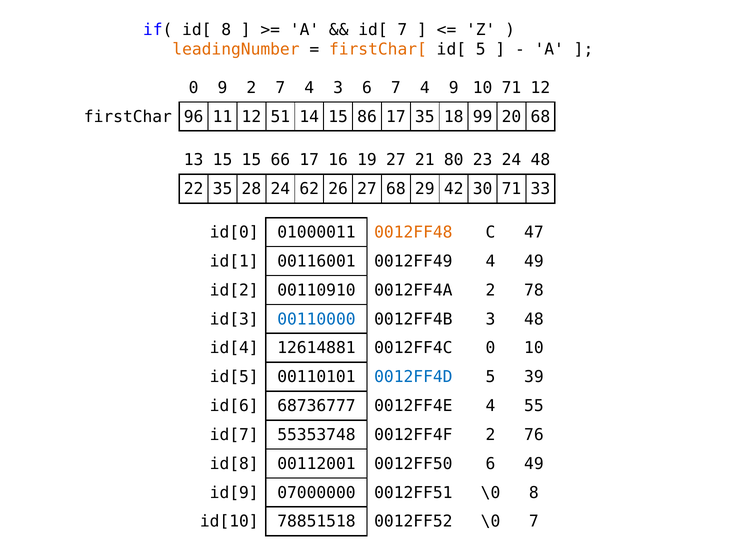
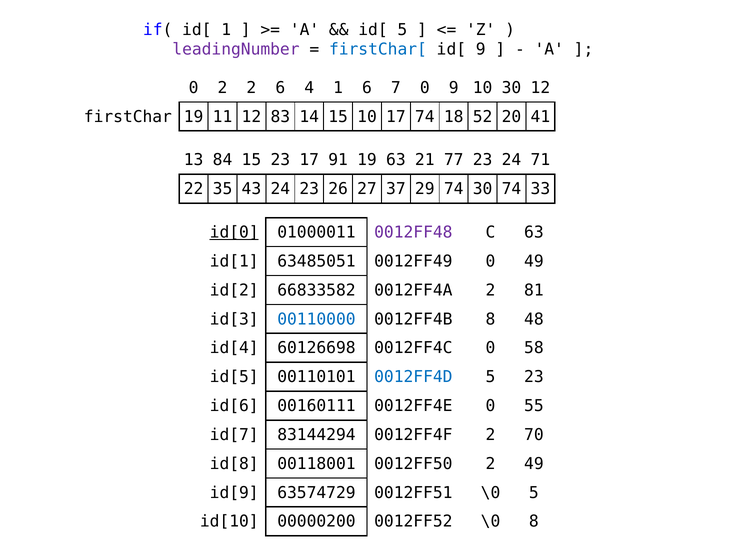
id[ 8: 8 -> 1 (226, 30)
id[ 7: 7 -> 5 (402, 30)
leadingNumber colour: orange -> purple (236, 49)
firstChar[ colour: orange -> blue (378, 49)
id[ 5: 5 -> 9 (481, 49)
0 9: 9 -> 2 (223, 88)
2 7: 7 -> 6 (280, 88)
4 3: 3 -> 1 (338, 88)
6 7 4: 4 -> 0 (425, 88)
10 71: 71 -> 30 (511, 88)
firstChar 96: 96 -> 19 (194, 117)
51: 51 -> 83 (280, 117)
15 86: 86 -> 10 (367, 117)
17 35: 35 -> 74 (425, 117)
99: 99 -> 52 (483, 117)
20 68: 68 -> 41 (540, 117)
13 15: 15 -> 84 (223, 160)
15 66: 66 -> 23 (280, 160)
16: 16 -> 91 (338, 160)
19 27: 27 -> 63 (396, 160)
80: 80 -> 77 (454, 160)
24 48: 48 -> 71 (540, 160)
28: 28 -> 43 (251, 189)
24 62: 62 -> 23 (309, 189)
27 68: 68 -> 37 (396, 189)
29 42: 42 -> 74 (454, 189)
30 71: 71 -> 74 (511, 189)
id[0 underline: none -> present (234, 232)
0012FF48 colour: orange -> purple (413, 232)
C 47: 47 -> 63 (534, 232)
00116001: 00116001 -> 63485051 (316, 261)
0012FF49 4: 4 -> 0 (491, 261)
00110910: 00110910 -> 66833582 (316, 290)
78: 78 -> 81 (534, 290)
0012FF4B 3: 3 -> 8 (491, 319)
12614881: 12614881 -> 60126698 (316, 348)
0 10: 10 -> 58 (534, 348)
5 39: 39 -> 23 (534, 377)
68736777: 68736777 -> 00160111 (316, 406)
0012FF4E 4: 4 -> 0 (491, 406)
55353748: 55353748 -> 83144294 (316, 434)
76: 76 -> 70 (534, 434)
00112001: 00112001 -> 00118001 (316, 463)
0012FF50 6: 6 -> 2 (491, 463)
07000000: 07000000 -> 63574729 (316, 492)
\0 8: 8 -> 5 (534, 492)
78851518: 78851518 -> 00000200 (316, 521)
\0 7: 7 -> 8 (534, 521)
